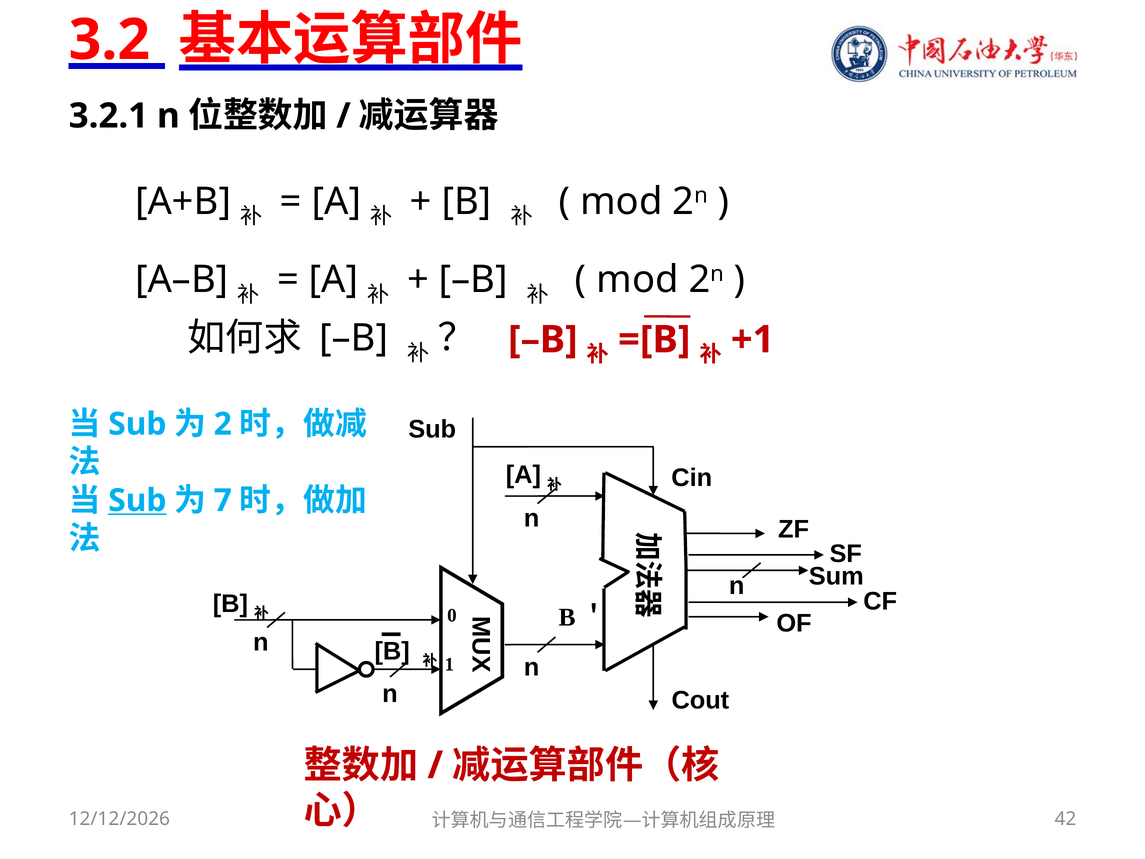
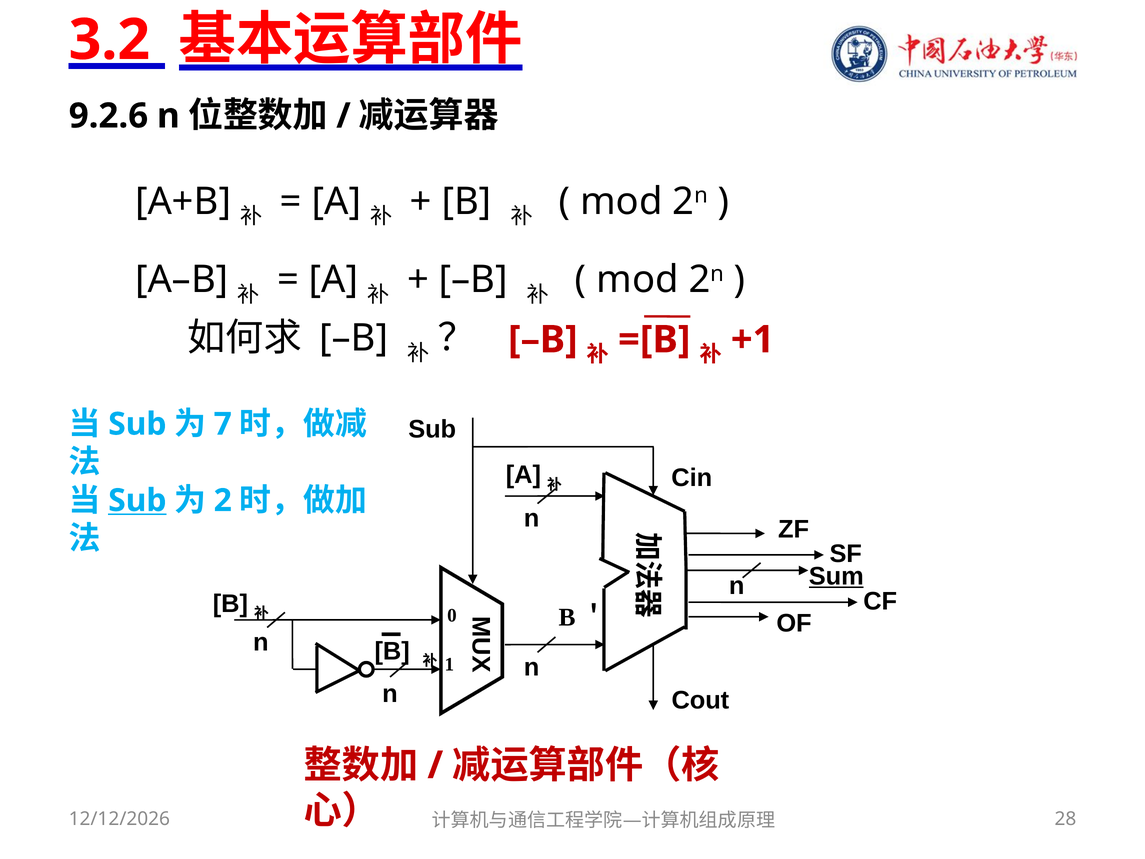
3.2.1: 3.2.1 -> 9.2.6 (108, 116)
2: 2 -> 7 (223, 424)
7: 7 -> 2 (223, 500)
Sum underline: none -> present (836, 576)
42: 42 -> 28 (1065, 819)
